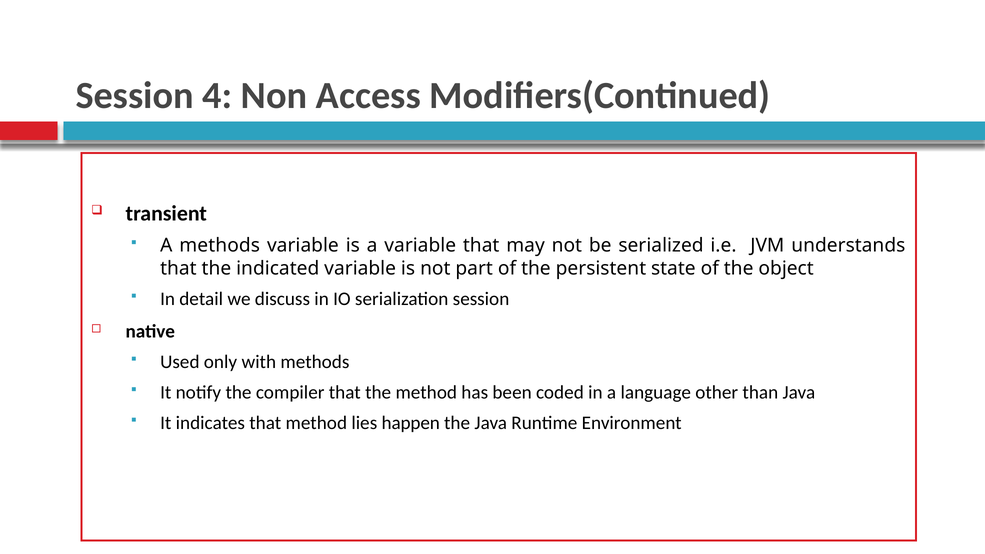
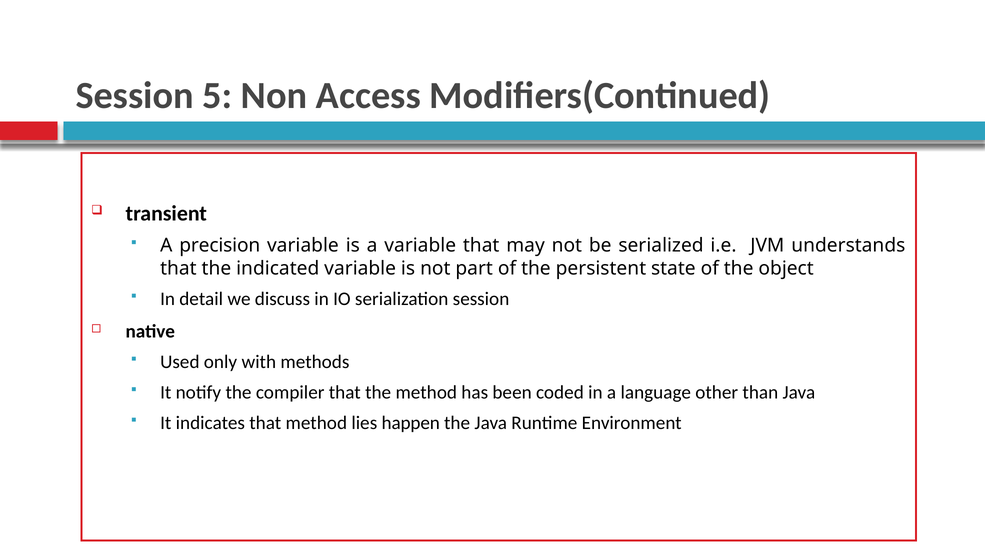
4: 4 -> 5 (217, 96)
A methods: methods -> precision (220, 245)
